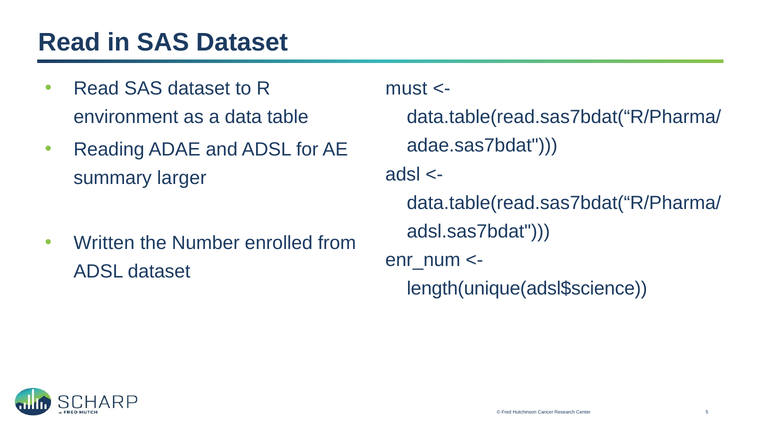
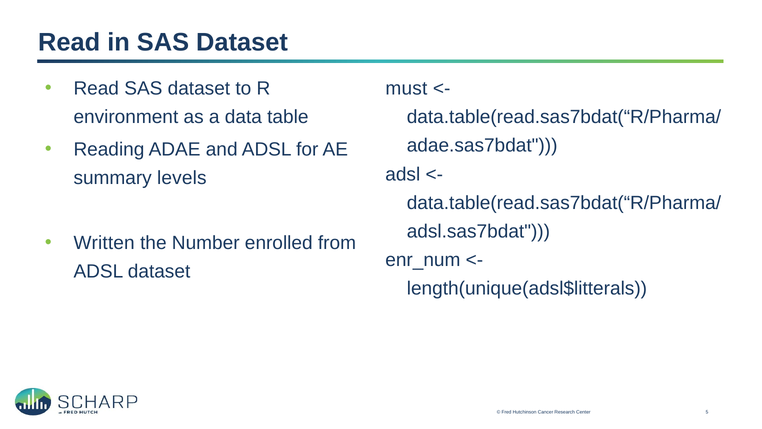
larger: larger -> levels (182, 178)
length(unique(adsl$science: length(unique(adsl$science -> length(unique(adsl$litterals (527, 288)
